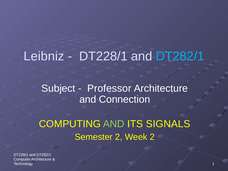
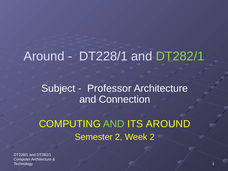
Leibniz: Leibniz -> Around (44, 56)
DT282/1 colour: light blue -> light green (180, 56)
ITS SIGNALS: SIGNALS -> AROUND (168, 124)
